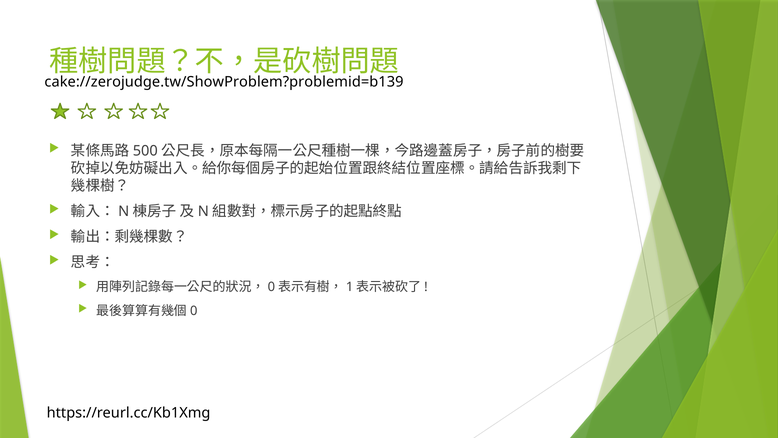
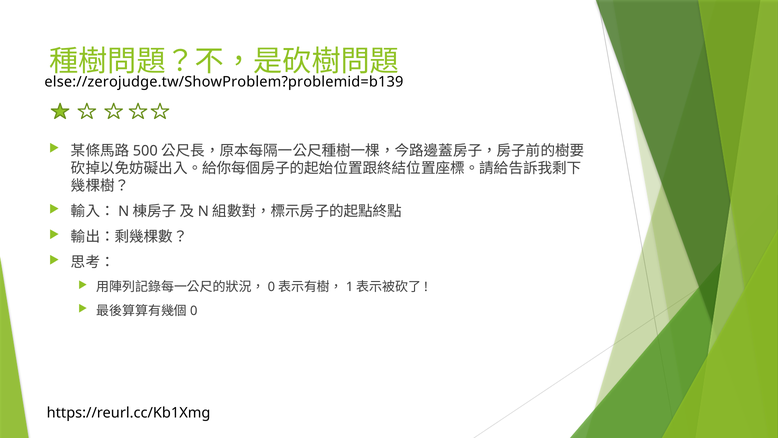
cake://zerojudge.tw/ShowProblem?problemid=b139: cake://zerojudge.tw/ShowProblem?problemid=b139 -> else://zerojudge.tw/ShowProblem?problemid=b139 (224, 82)
